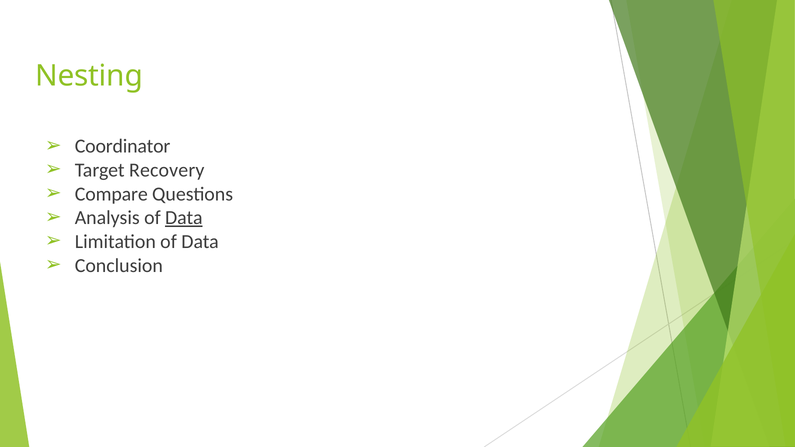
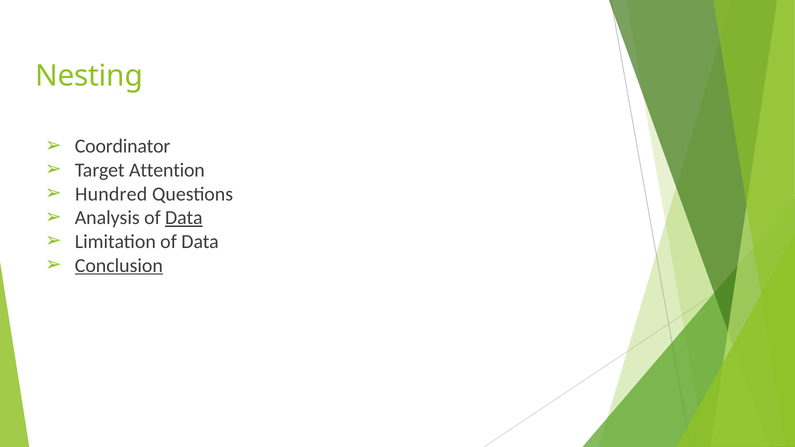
Recovery: Recovery -> Attention (167, 170)
Compare: Compare -> Hundred (111, 194)
Conclusion underline: none -> present (119, 266)
